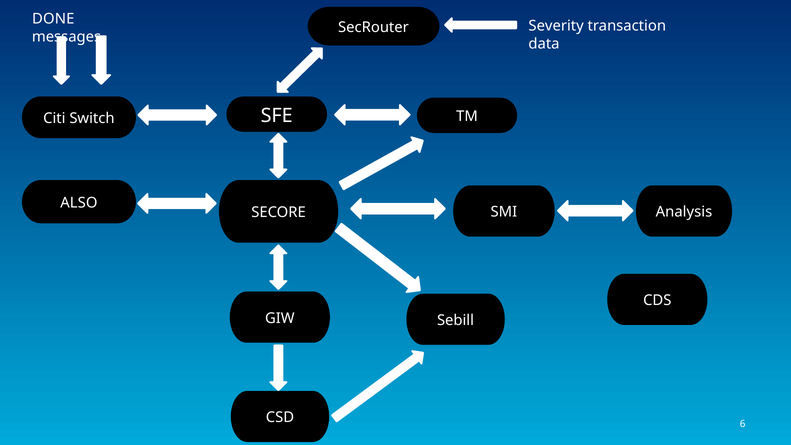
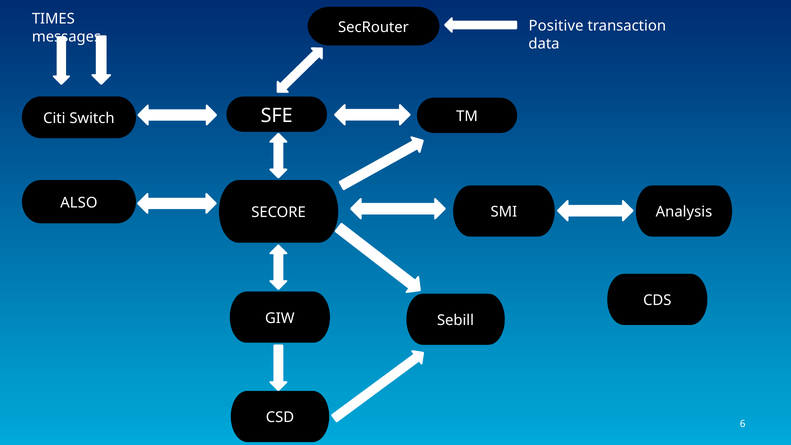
DONE: DONE -> TIMES (53, 19)
Severity: Severity -> Positive (556, 26)
